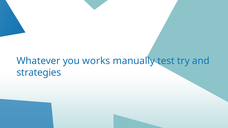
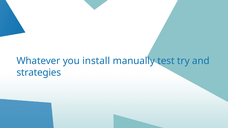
works: works -> install (96, 61)
